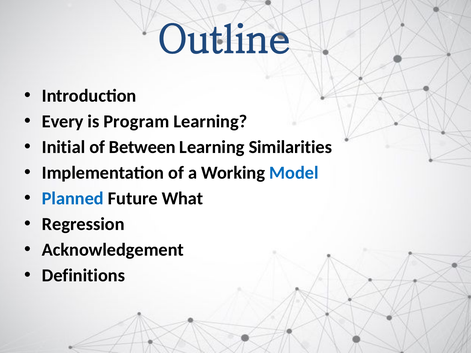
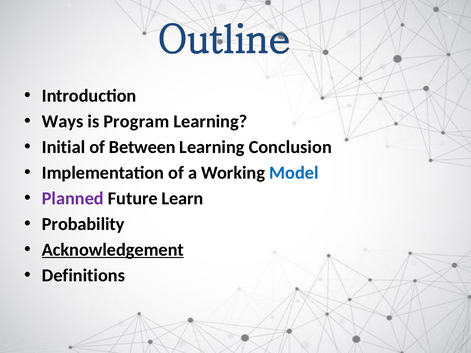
Every: Every -> Ways (63, 122)
Similarities: Similarities -> Conclusion (290, 147)
Planned colour: blue -> purple (73, 199)
What: What -> Learn (182, 199)
Regression: Regression -> Probability (83, 224)
Acknowledgement underline: none -> present (113, 250)
